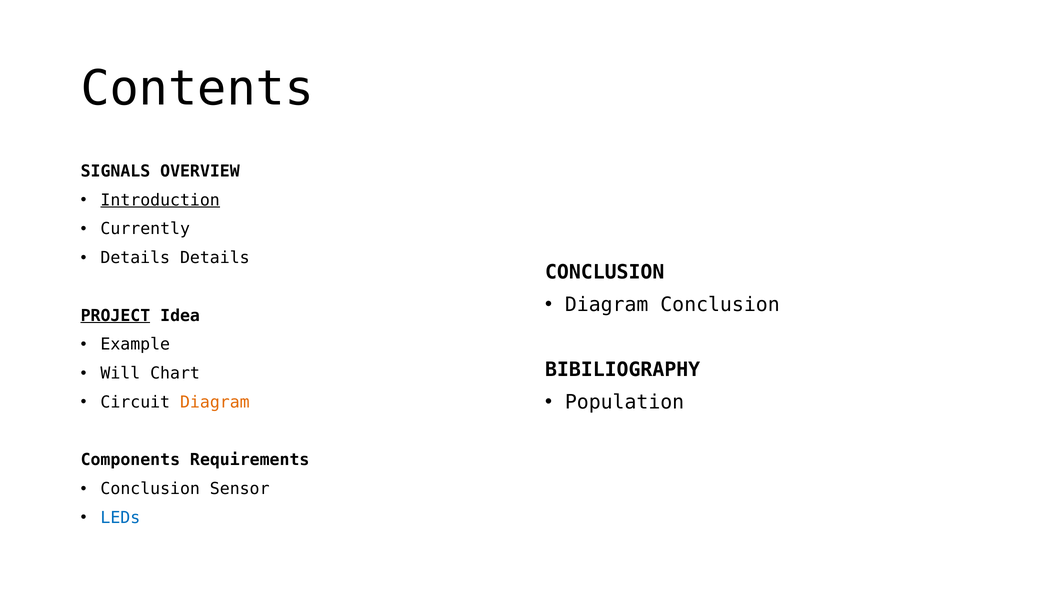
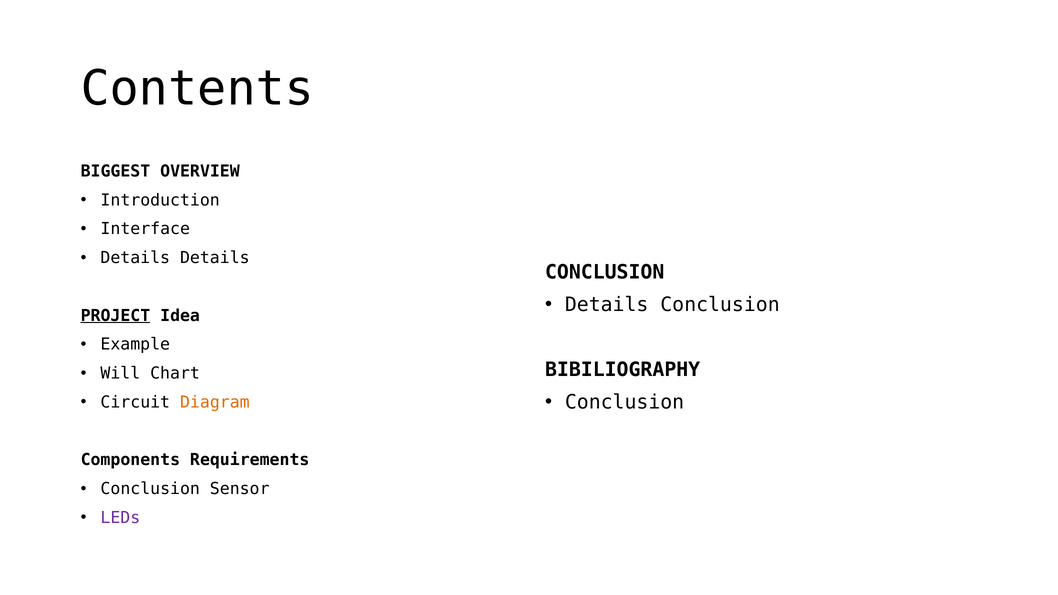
SIGNALS: SIGNALS -> BIGGEST (115, 171)
Introduction underline: present -> none (160, 200)
Currently: Currently -> Interface (145, 229)
Diagram: Diagram -> Details (607, 305)
Population: Population -> Conclusion (625, 402)
LEDs colour: blue -> purple (120, 518)
